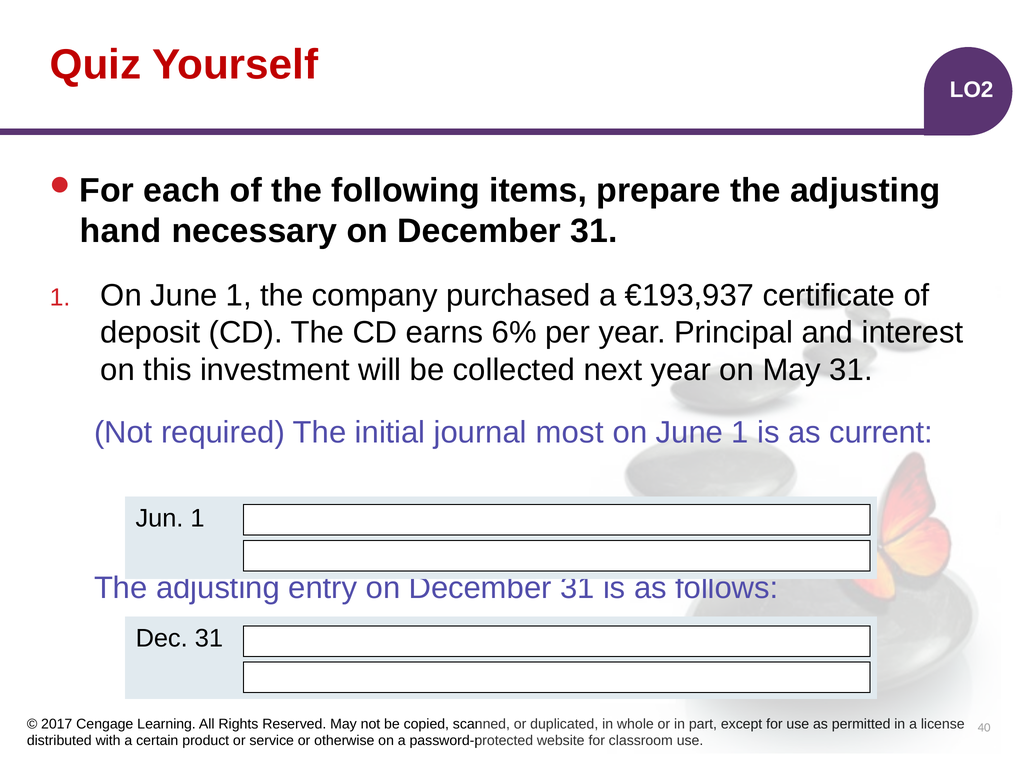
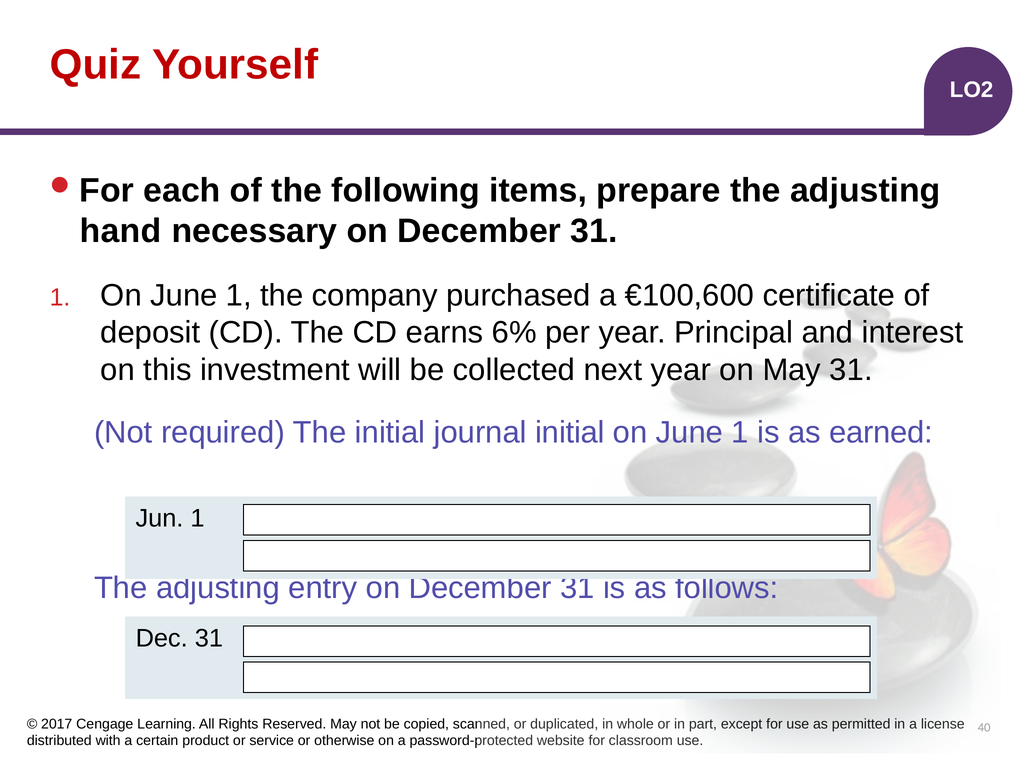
€193,937: €193,937 -> €100,600 (690, 295)
journal most: most -> initial (570, 432)
current: current -> earned (881, 432)
